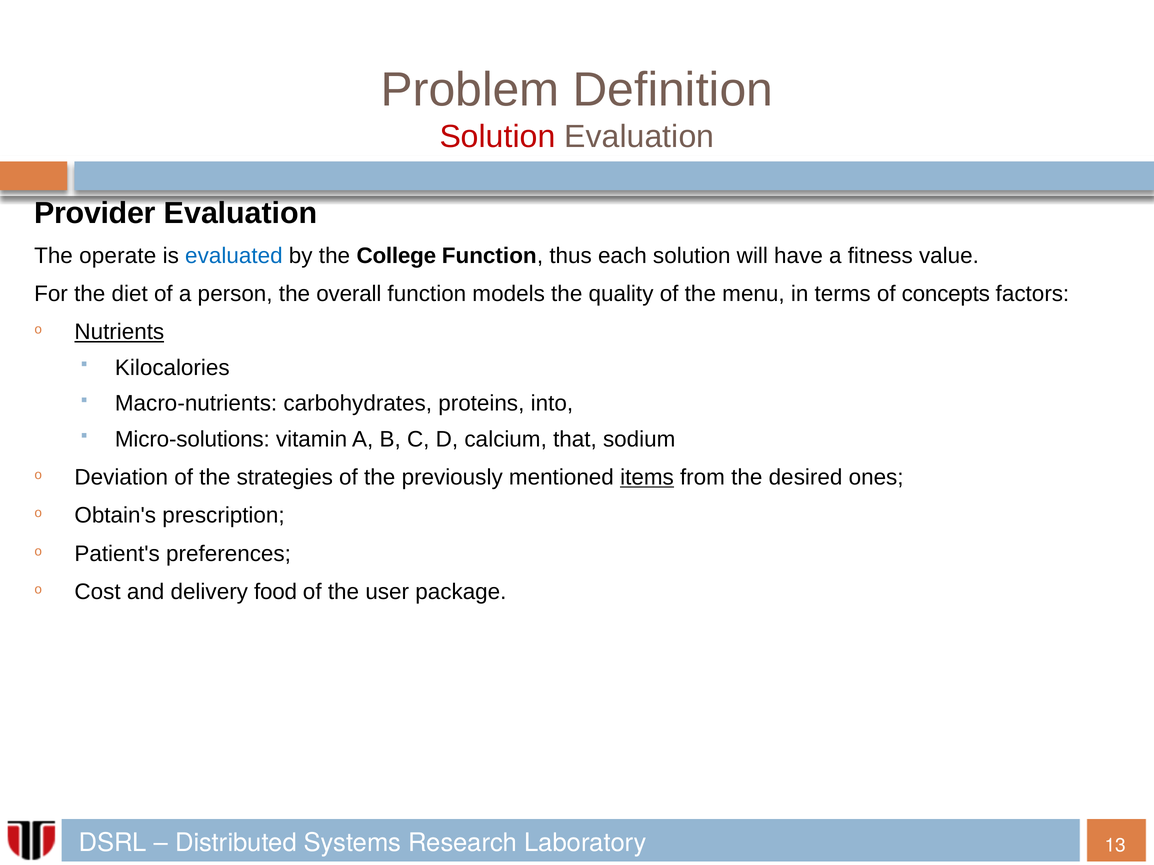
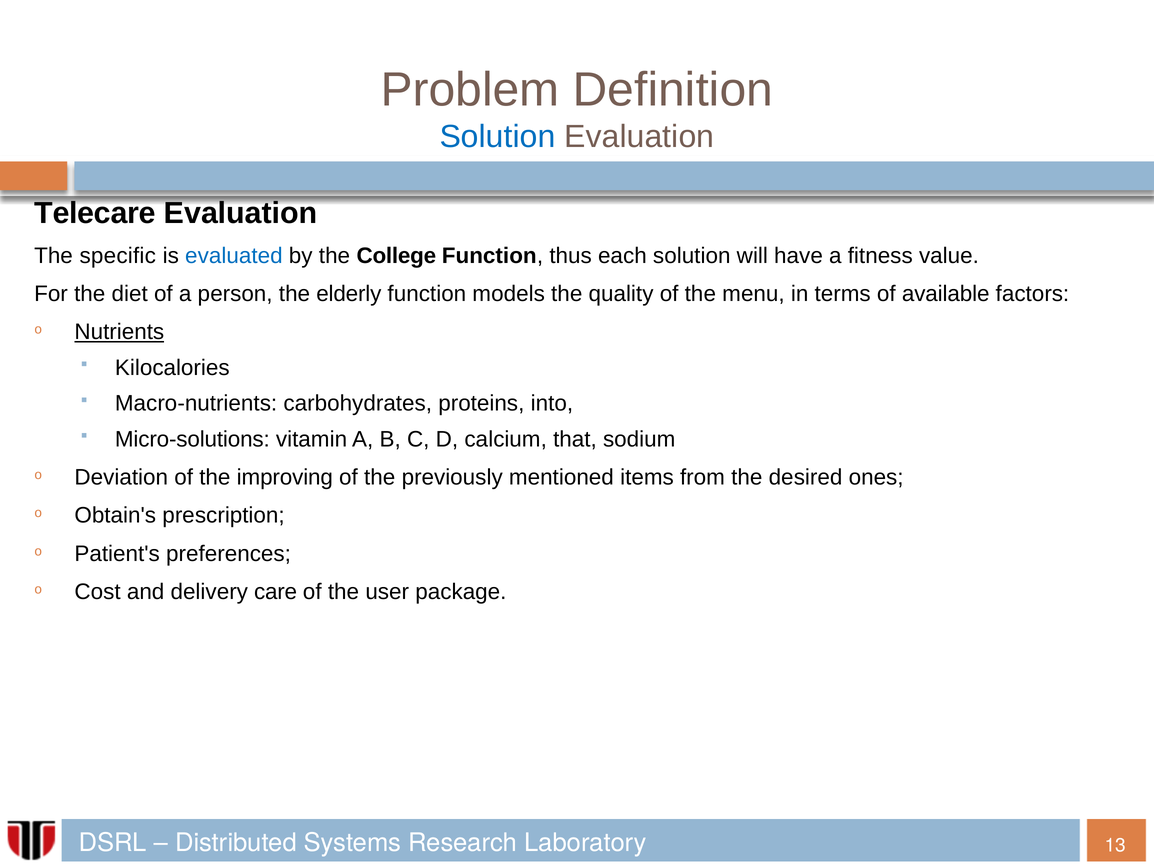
Solution colour: red -> blue (497, 137)
Provider: Provider -> Telecare (95, 214)
operate: operate -> specific (118, 256)
overall: overall -> elderly (349, 294)
concepts: concepts -> available (946, 294)
strategies: strategies -> improving (285, 478)
items underline: present -> none (647, 478)
food: food -> care (276, 592)
